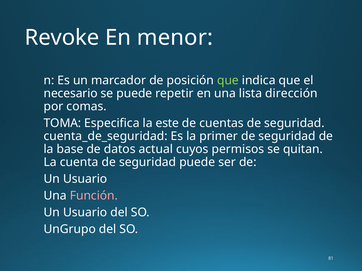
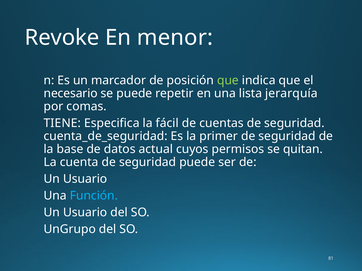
dirección: dirección -> jerarquía (291, 94)
TOMA: TOMA -> TIENE (62, 123)
este: este -> fácil (167, 123)
Función colour: pink -> light blue (94, 196)
